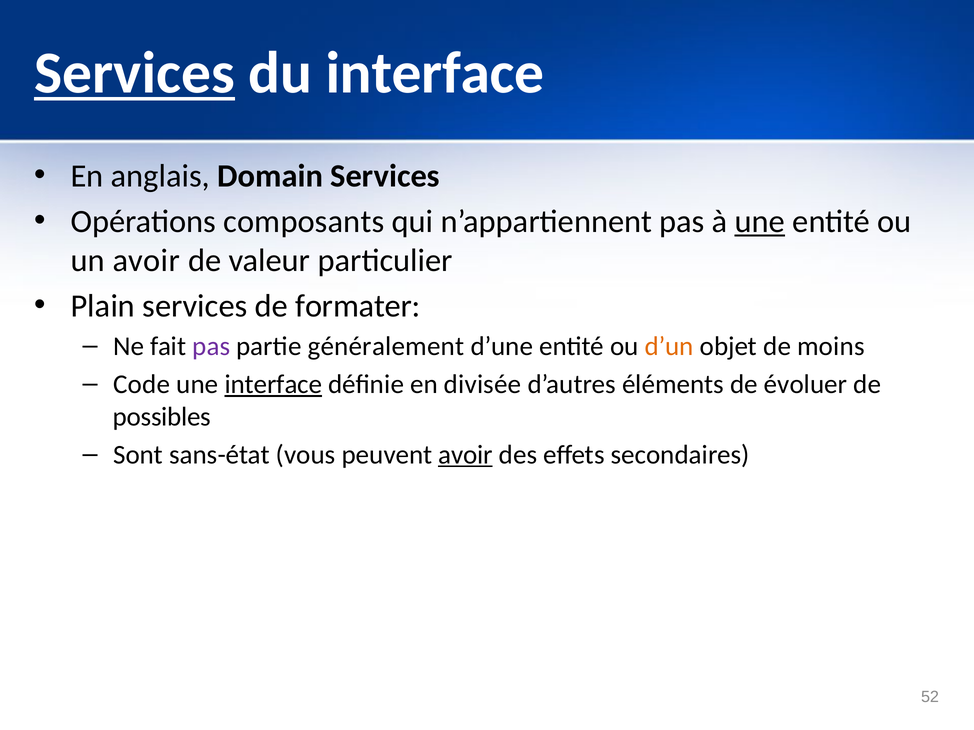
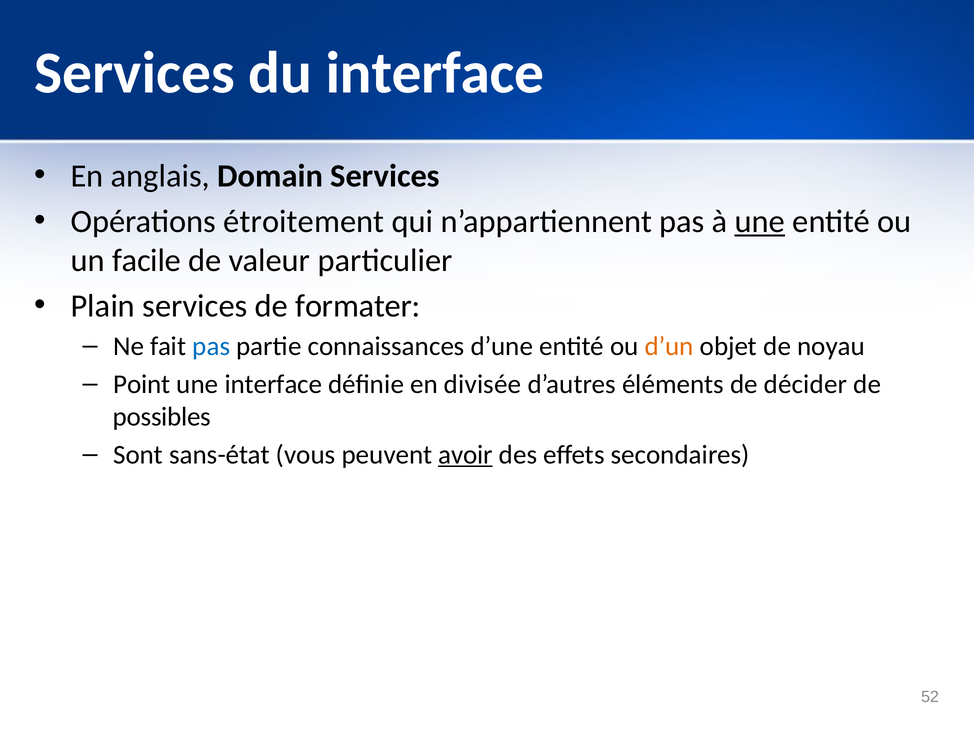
Services underline: present -> none (135, 73)
composants: composants -> étroitement (304, 222)
un avoir: avoir -> facile (147, 261)
pas colour: purple -> blue (211, 347)
généralement: généralement -> connaissances (386, 347)
moins: moins -> noyau (831, 347)
Code: Code -> Point (142, 385)
interface underline: present -> none (273, 385)
évoluer: évoluer -> décider (806, 385)
